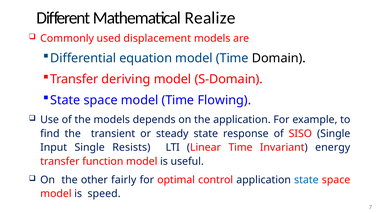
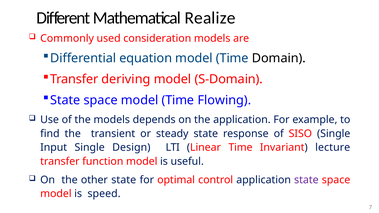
displacement: displacement -> consideration (157, 38)
Resists: Resists -> Design (131, 148)
energy: energy -> lecture (333, 148)
other fairly: fairly -> state (124, 180)
state colour: blue -> purple (306, 180)
